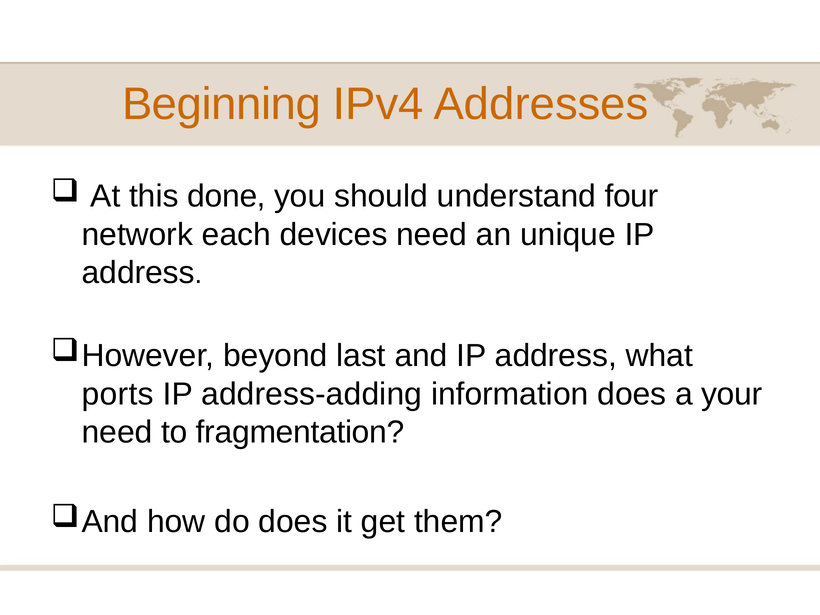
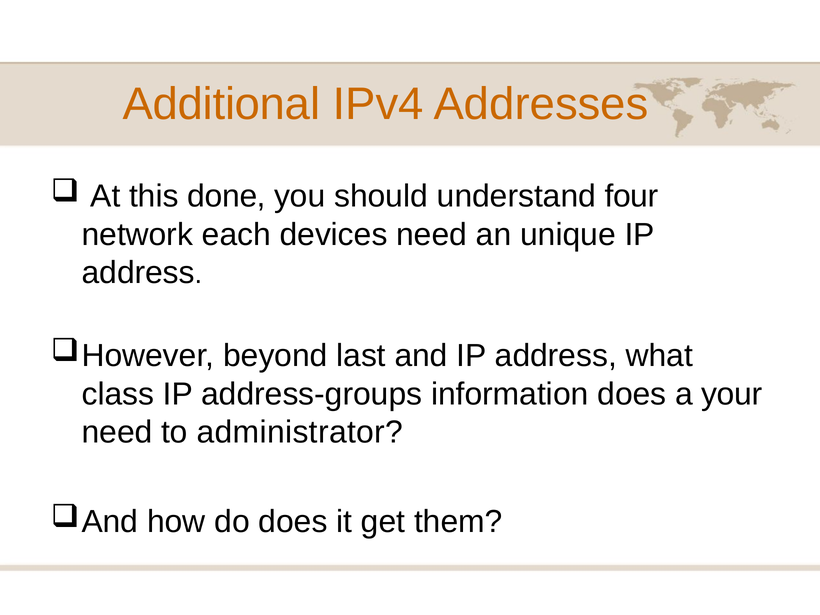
Beginning: Beginning -> Additional (221, 104)
ports: ports -> class (118, 394)
address-adding: address-adding -> address-groups (312, 394)
fragmentation: fragmentation -> administrator (300, 432)
